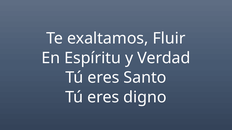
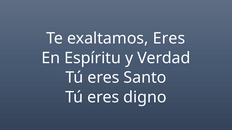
exaltamos Fluir: Fluir -> Eres (169, 39)
